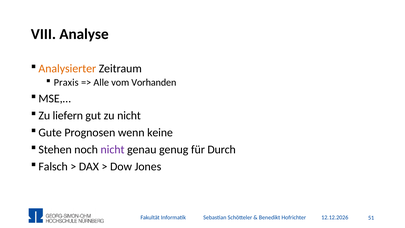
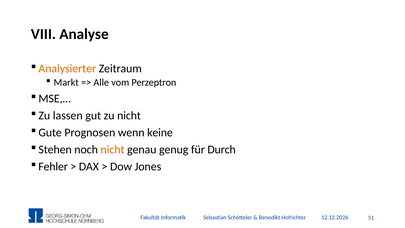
Praxis: Praxis -> Markt (66, 82)
Vorhanden: Vorhanden -> Perzeptron (154, 82)
liefern: liefern -> lassen (68, 115)
nicht colour: purple -> orange (113, 149)
Falsch: Falsch -> Fehler (53, 166)
